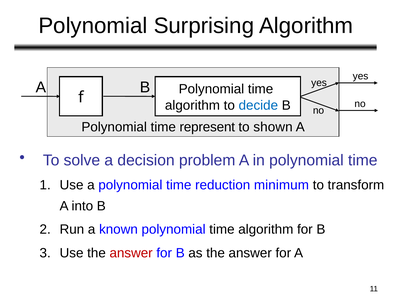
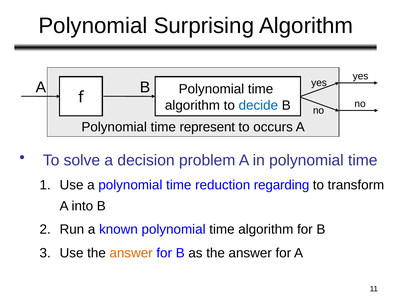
shown: shown -> occurs (273, 127)
minimum: minimum -> regarding (282, 185)
answer colour: red -> orange (131, 253)
